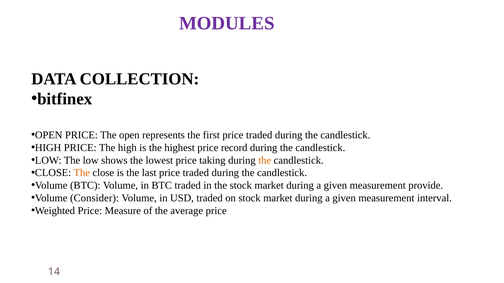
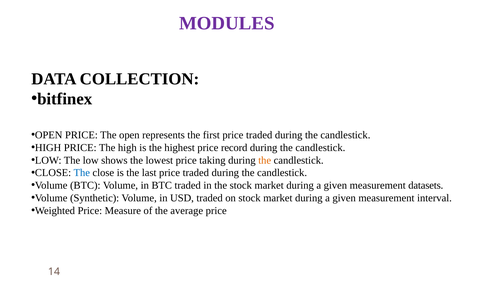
The colour: orange -> blue (82, 173)
provide: provide -> datasets (426, 186)
Consider: Consider -> Synthetic (95, 198)
